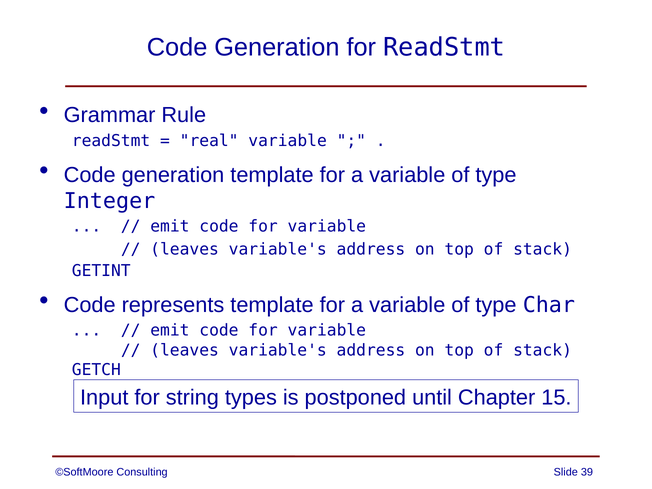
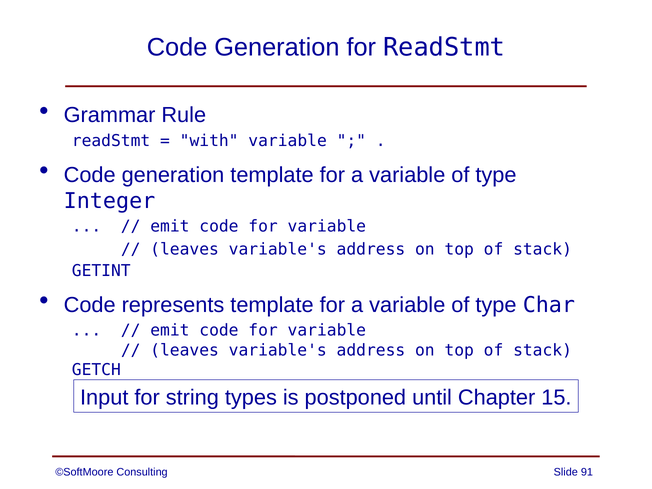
real: real -> with (209, 141)
39: 39 -> 91 (587, 472)
